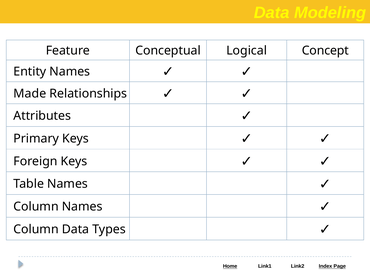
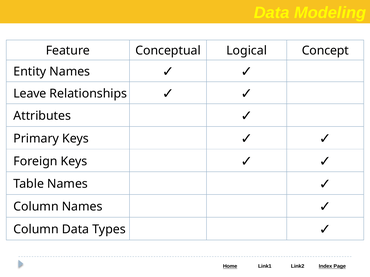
Made: Made -> Leave (30, 94)
